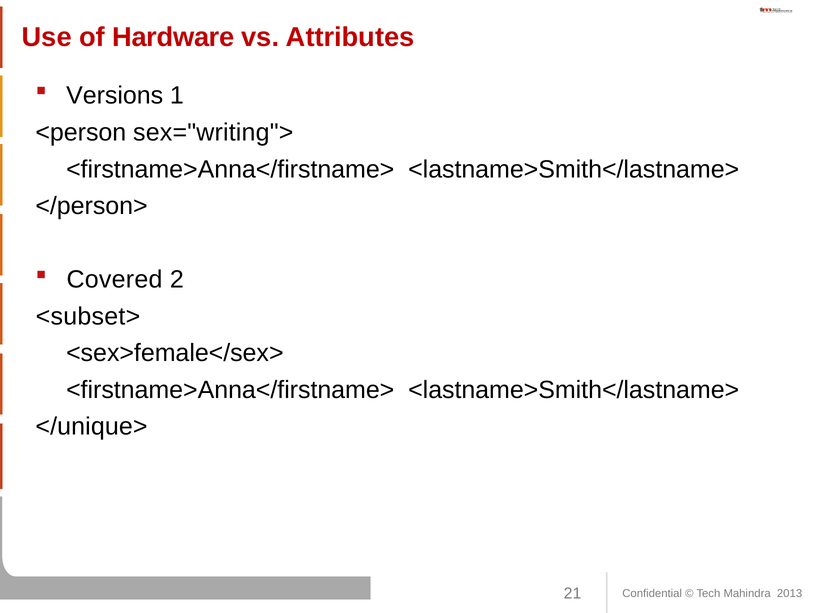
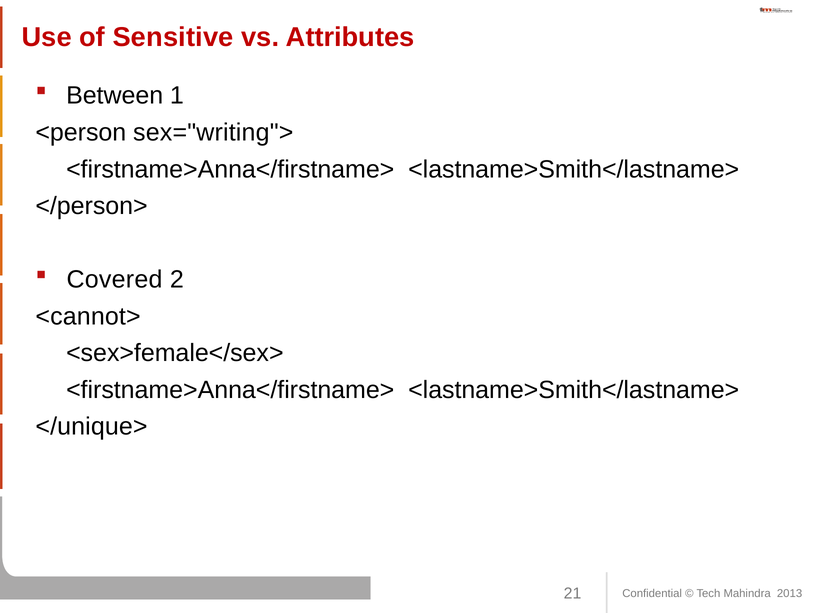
Hardware: Hardware -> Sensitive (173, 37)
Versions: Versions -> Between (115, 96)
<subset>: <subset> -> <cannot> (88, 317)
